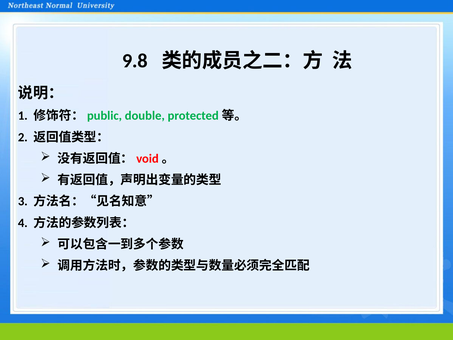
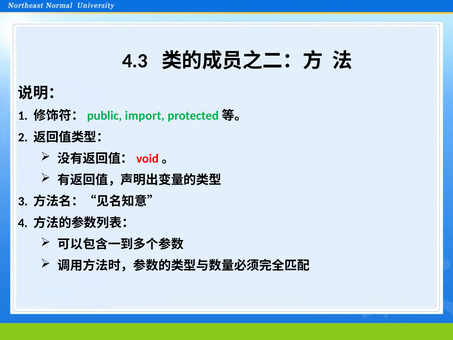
9.8: 9.8 -> 4.3 (135, 61)
double: double -> import (145, 116)
